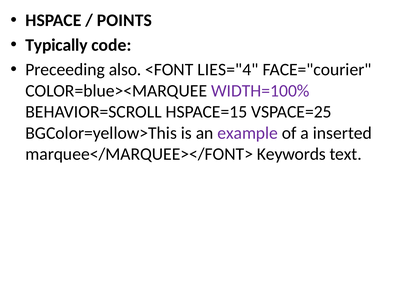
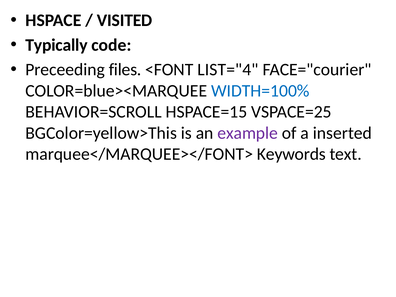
POINTS: POINTS -> VISITED (125, 20)
also: also -> files (125, 70)
LIES="4: LIES="4 -> LIST="4 (228, 70)
WIDTH=100% colour: purple -> blue (260, 91)
